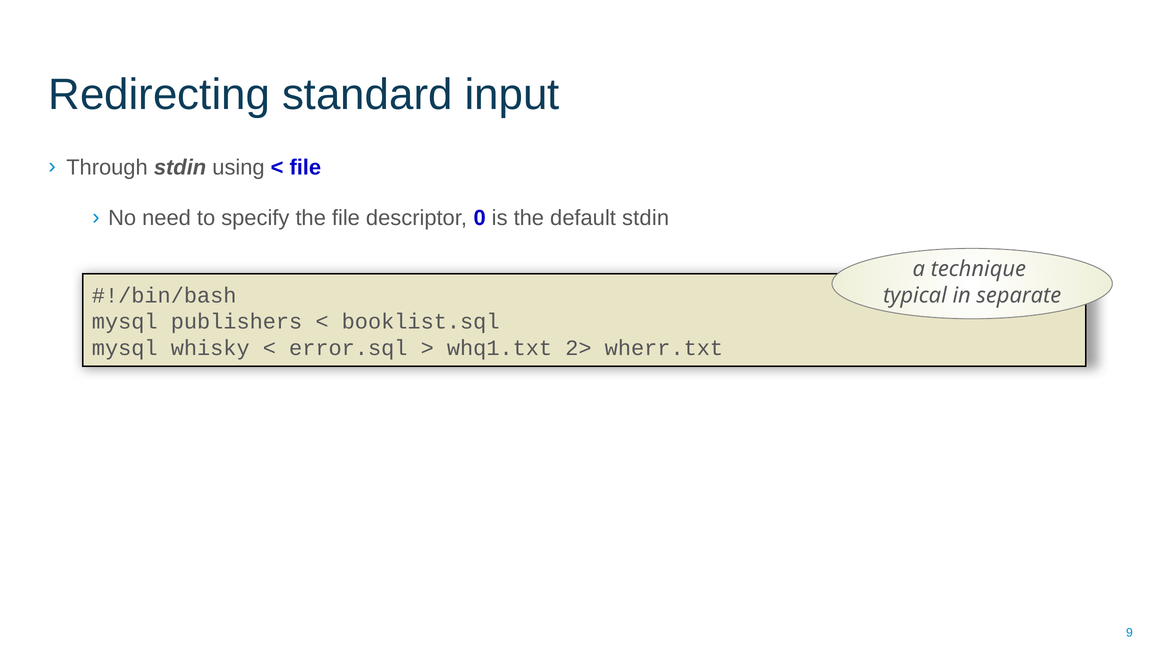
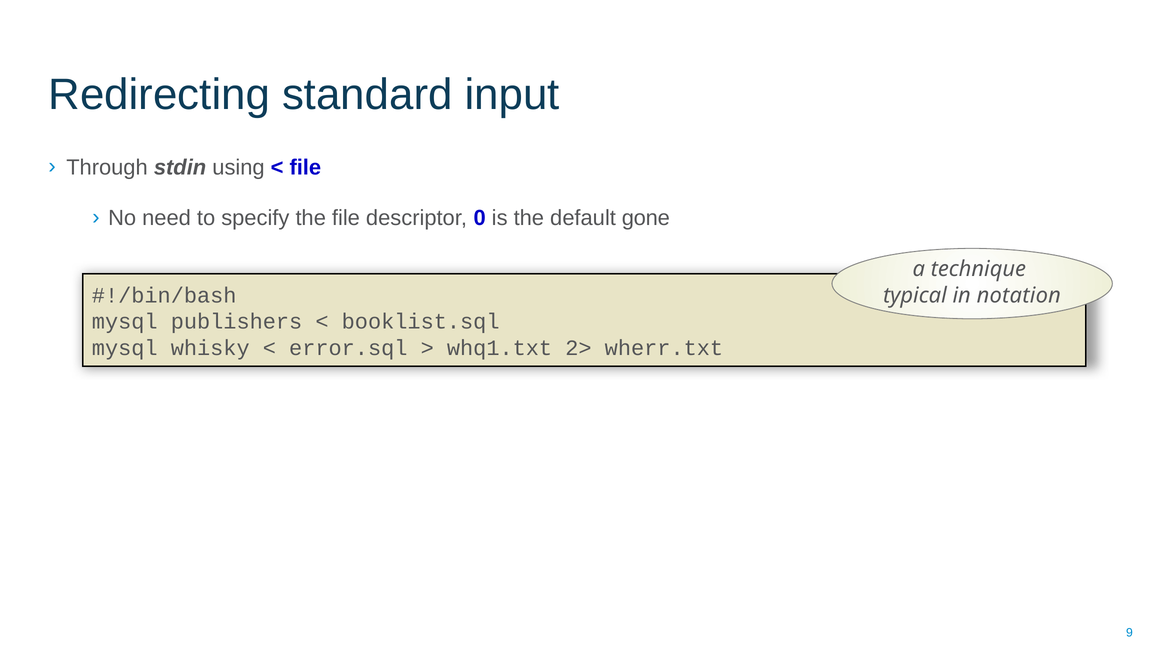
default stdin: stdin -> gone (646, 218)
separate: separate -> notation (1019, 295)
